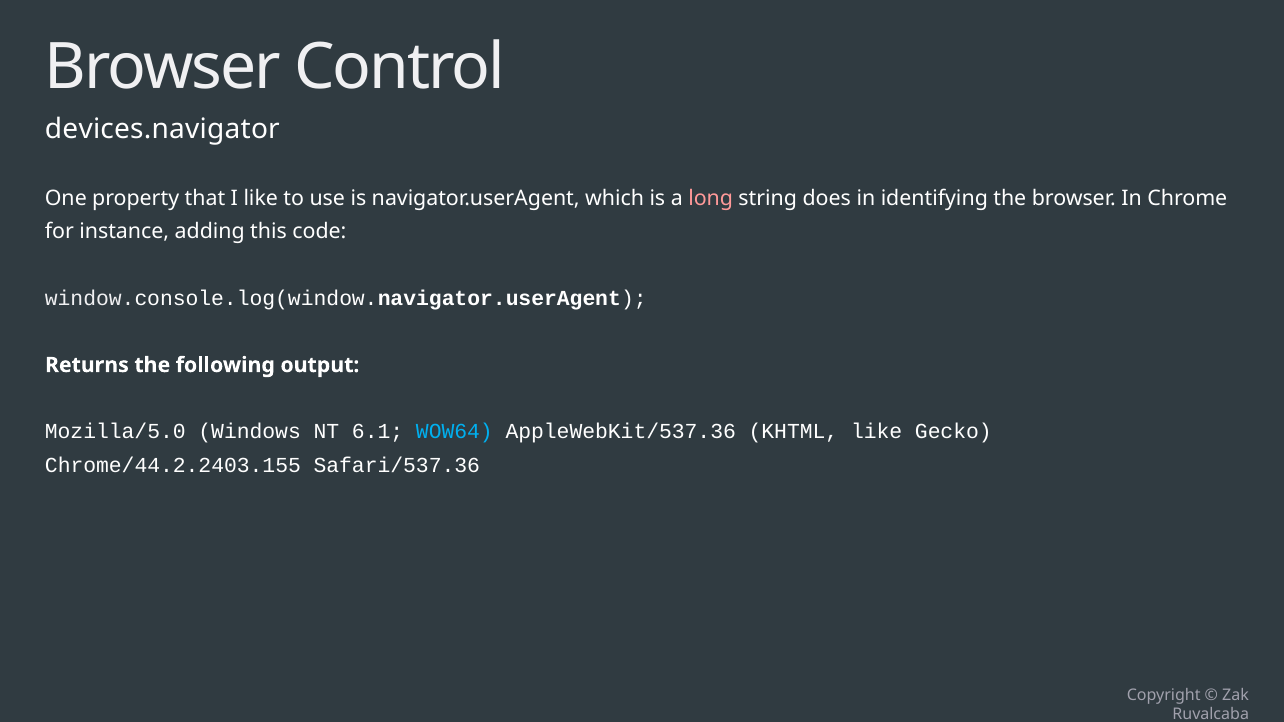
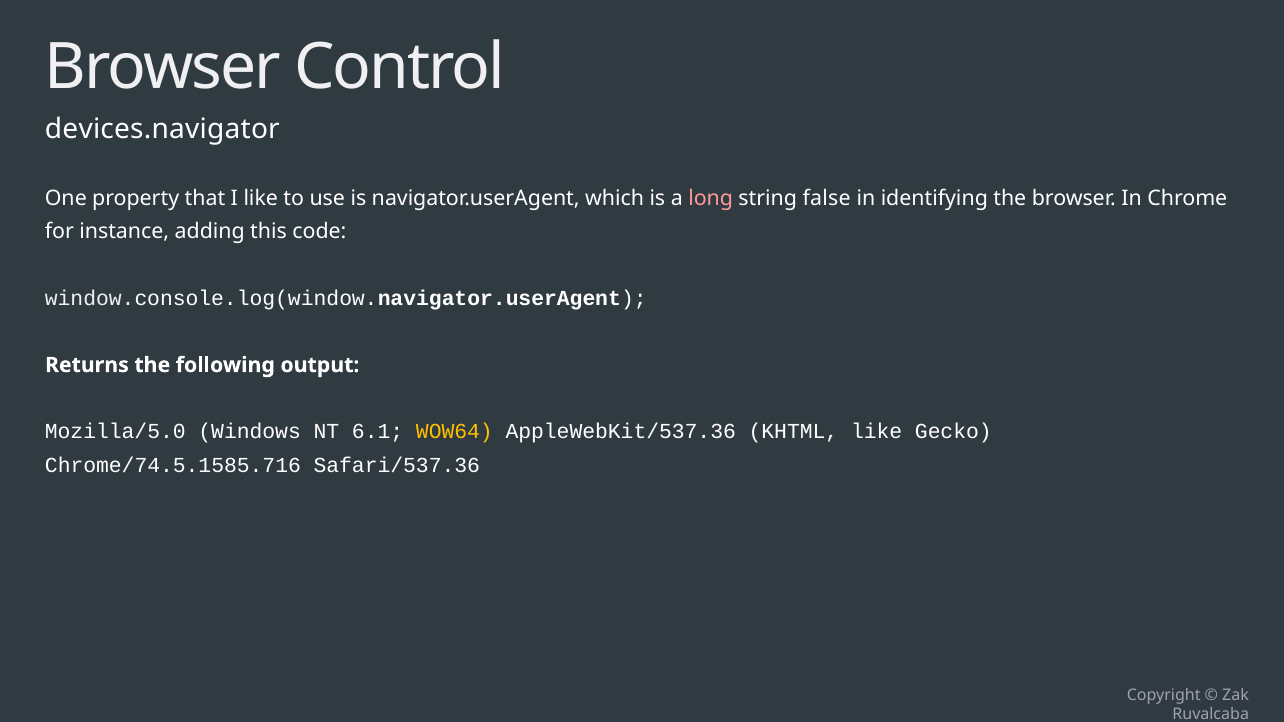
does: does -> false (827, 198)
WOW64 colour: light blue -> yellow (454, 432)
Chrome/44.2.2403.155: Chrome/44.2.2403.155 -> Chrome/74.5.1585.716 (173, 465)
